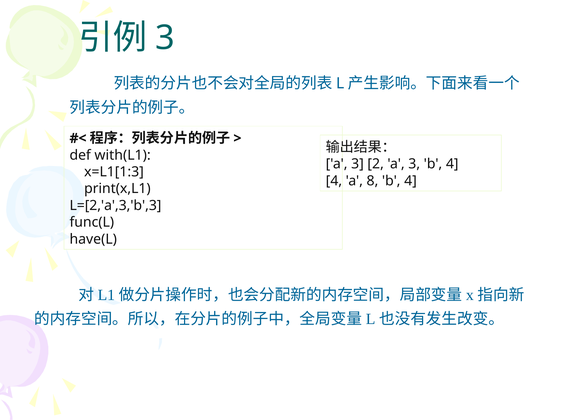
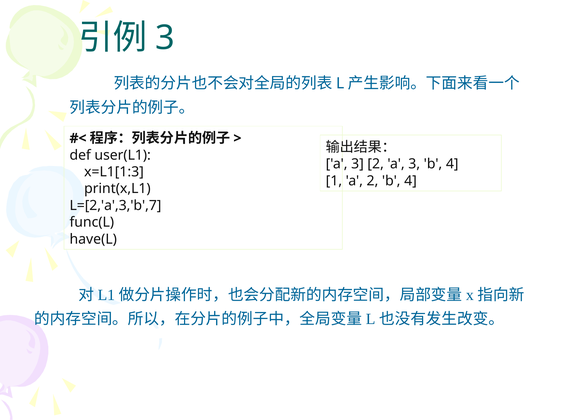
with(L1: with(L1 -> user(L1 (123, 155)
4: 4 -> 1 (334, 181)
a 8: 8 -> 2 (372, 181)
L=[2,'a',3,'b',3: L=[2,'a',3,'b',3 -> L=[2,'a',3,'b',7 (115, 206)
